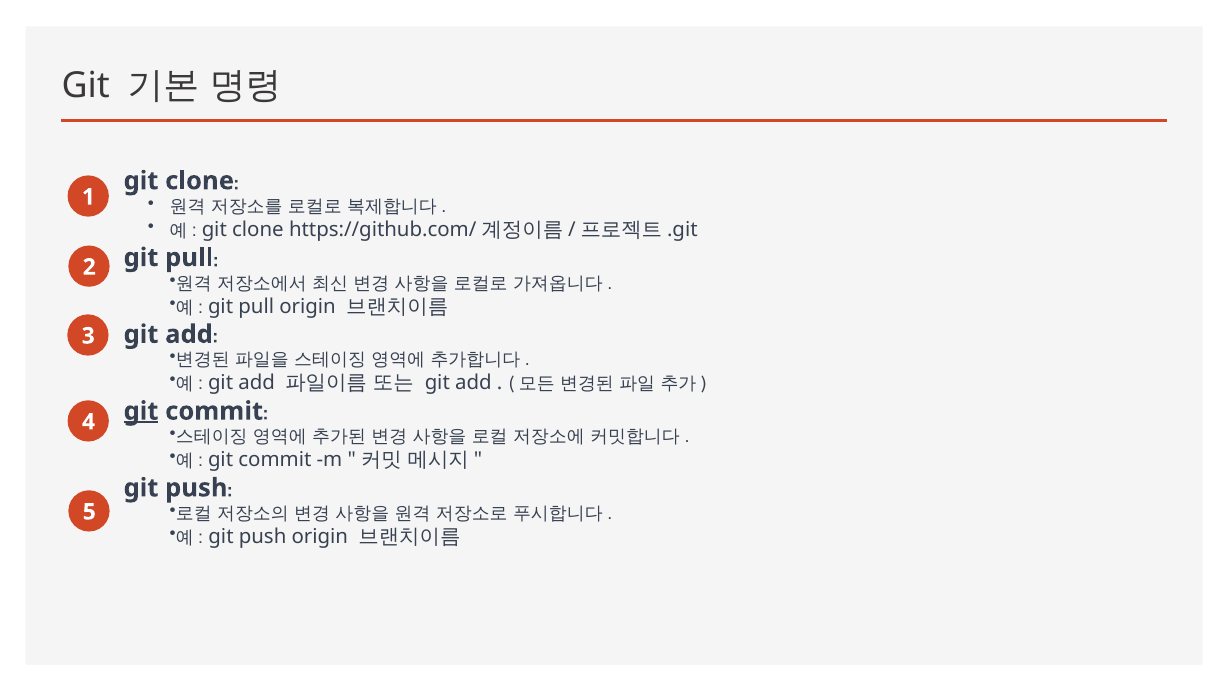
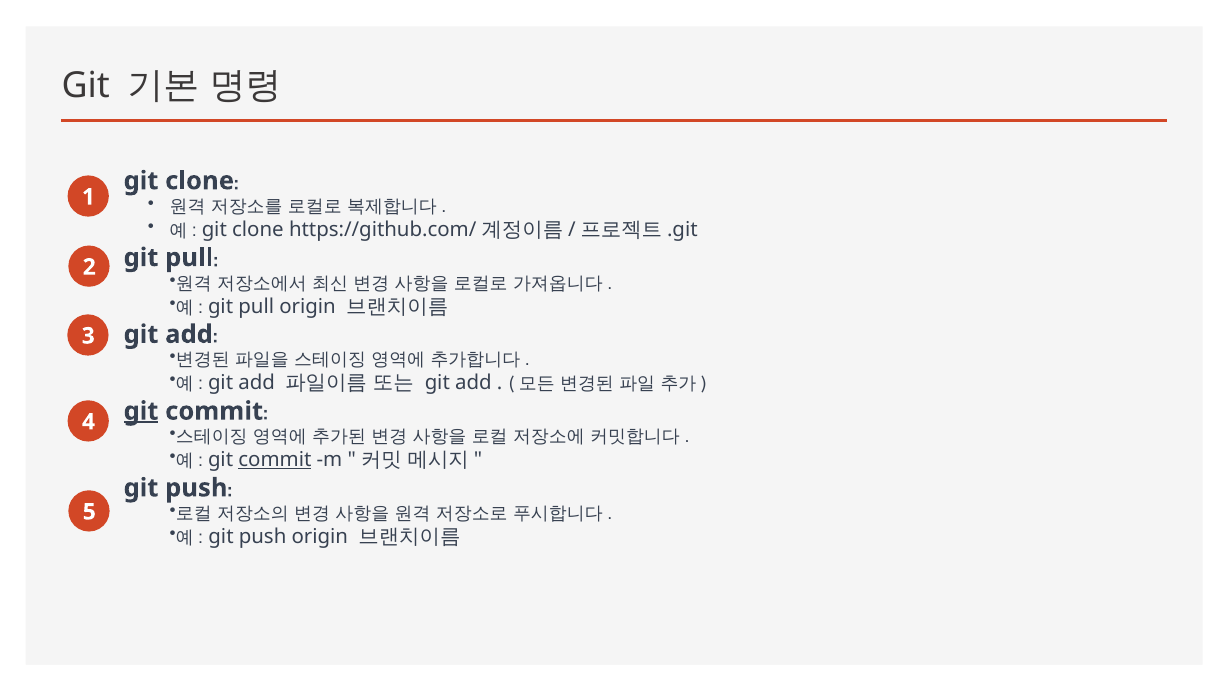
commit underline: none -> present (275, 460)
